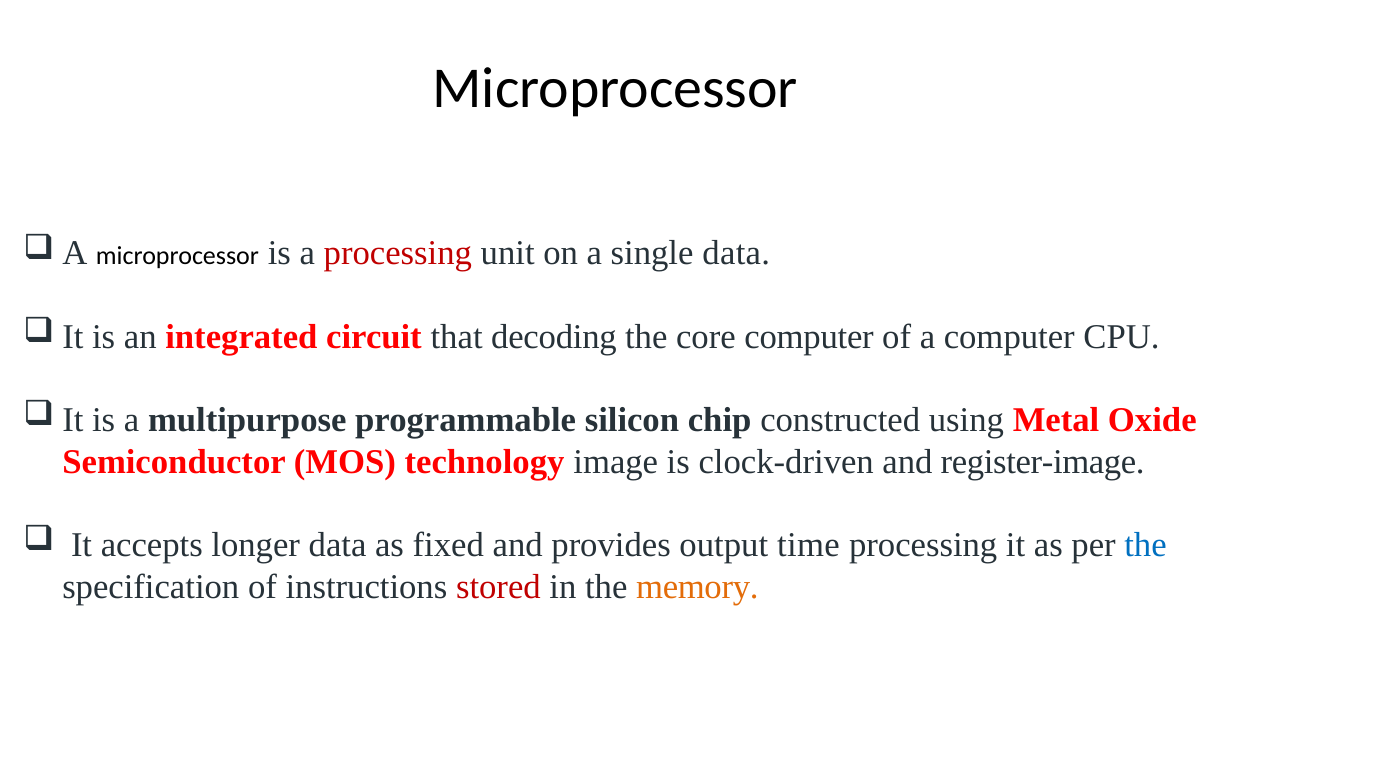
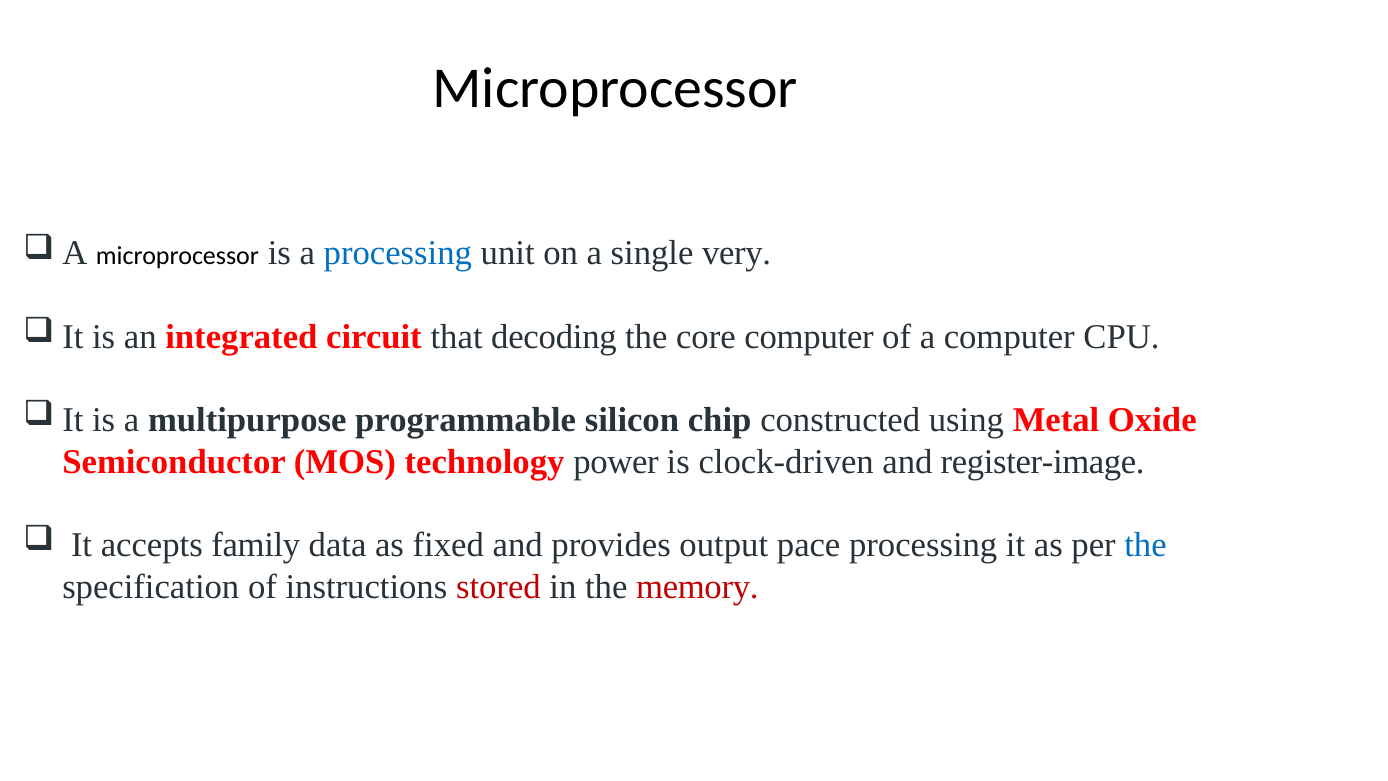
processing colour: red -> blue (398, 253)
single data: data -> very (737, 253)
image: image -> power (616, 461)
longer: longer -> family (256, 545)
time: time -> pace (809, 545)
memory colour: orange -> red (697, 586)
